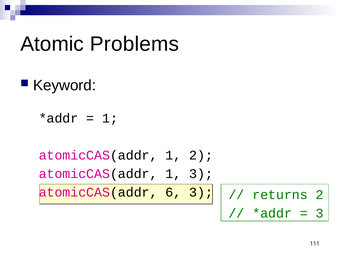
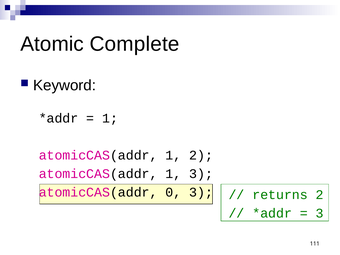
Problems: Problems -> Complete (135, 44)
6: 6 -> 0 (173, 192)
